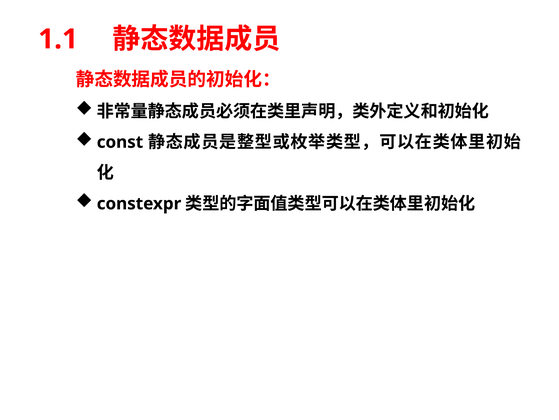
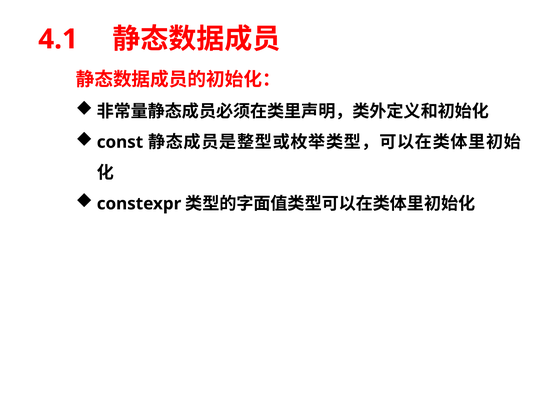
1.1: 1.1 -> 4.1 (58, 39)
